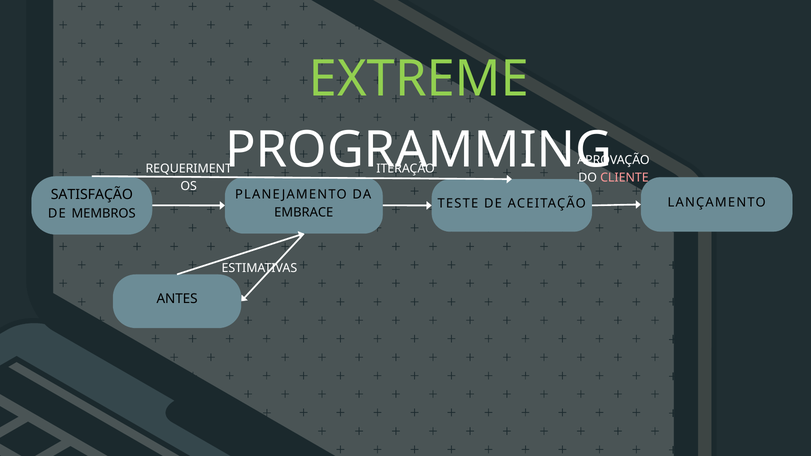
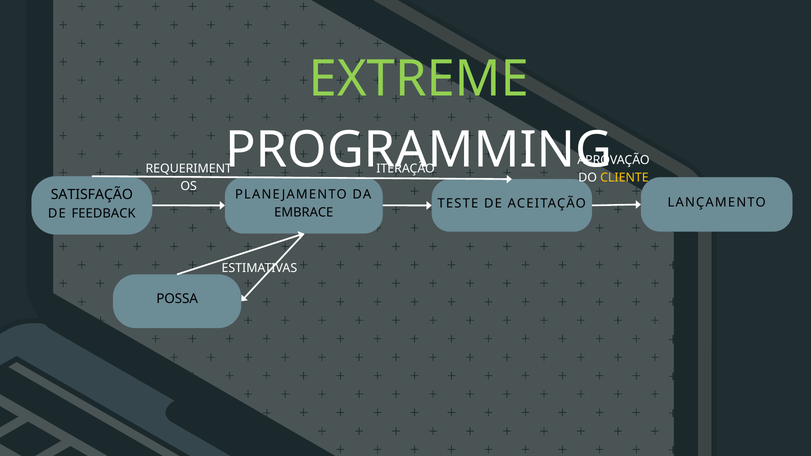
CLIENTE colour: pink -> yellow (624, 178)
MEMBROS: MEMBROS -> FEEDBACK (104, 214)
ANTES: ANTES -> POSSA (177, 299)
